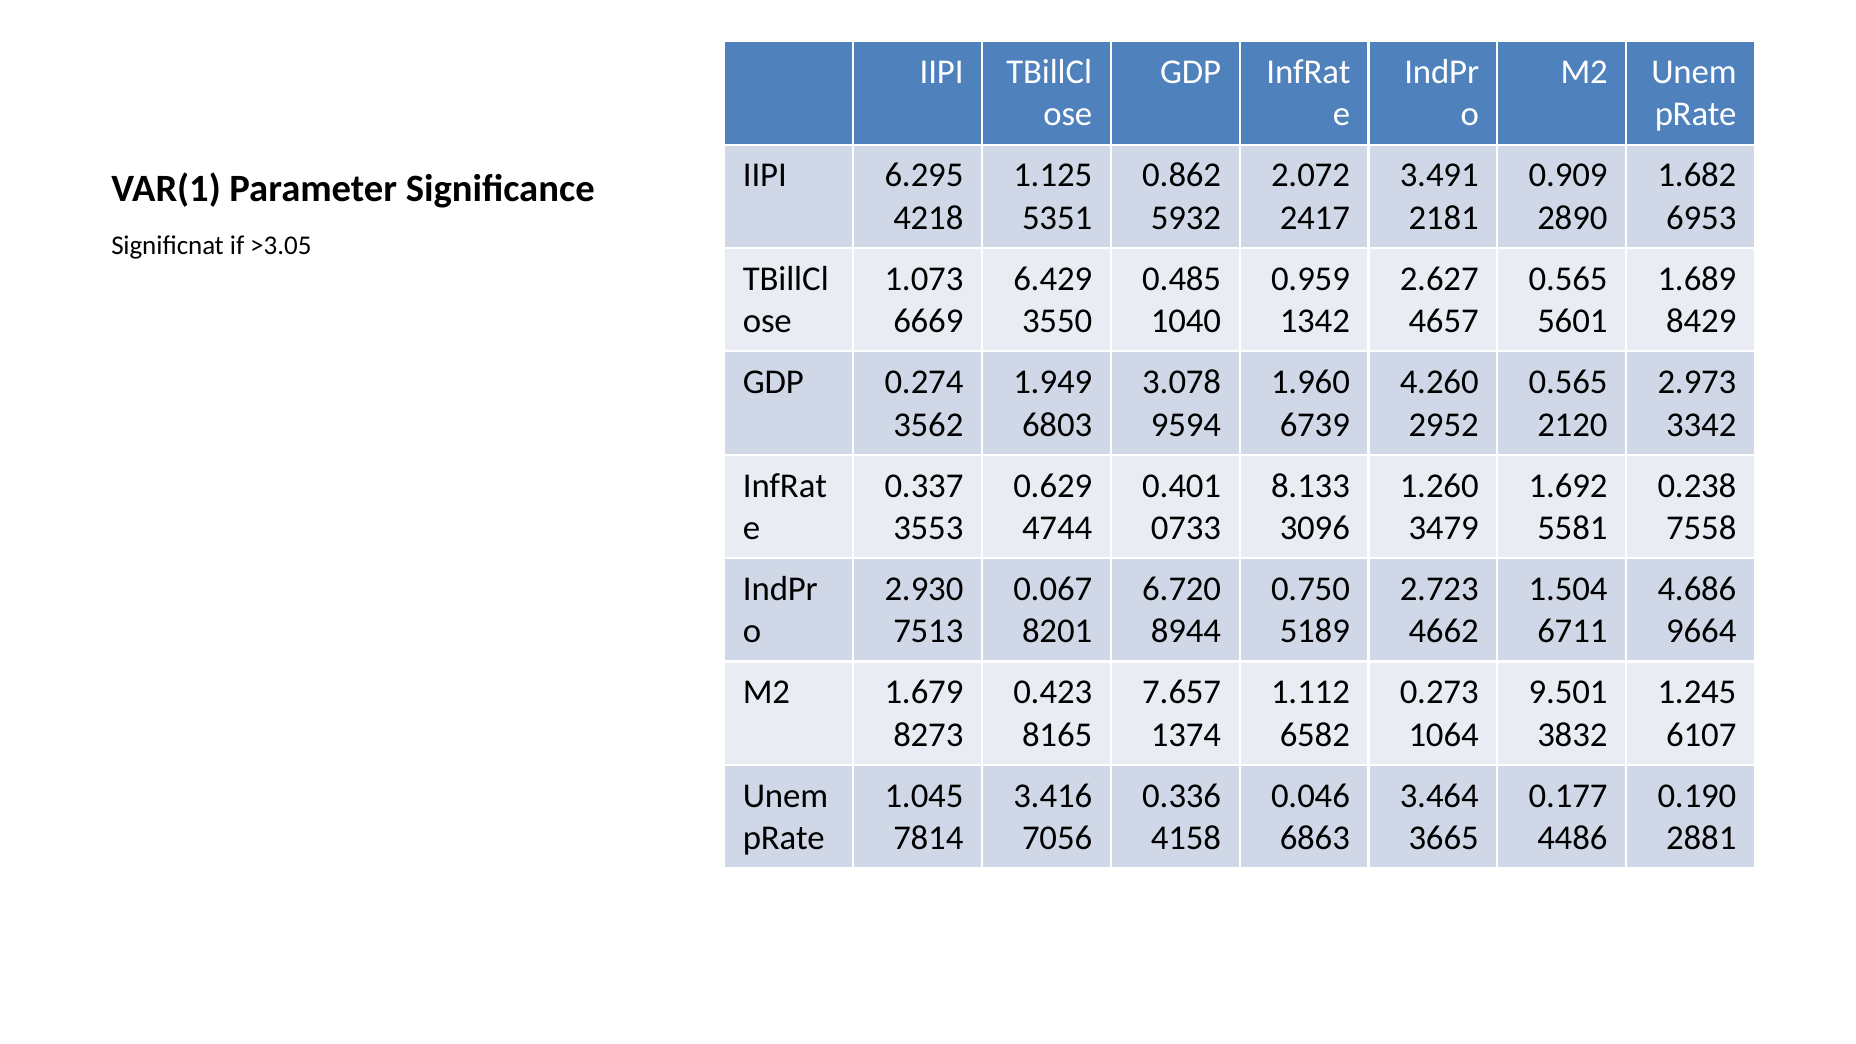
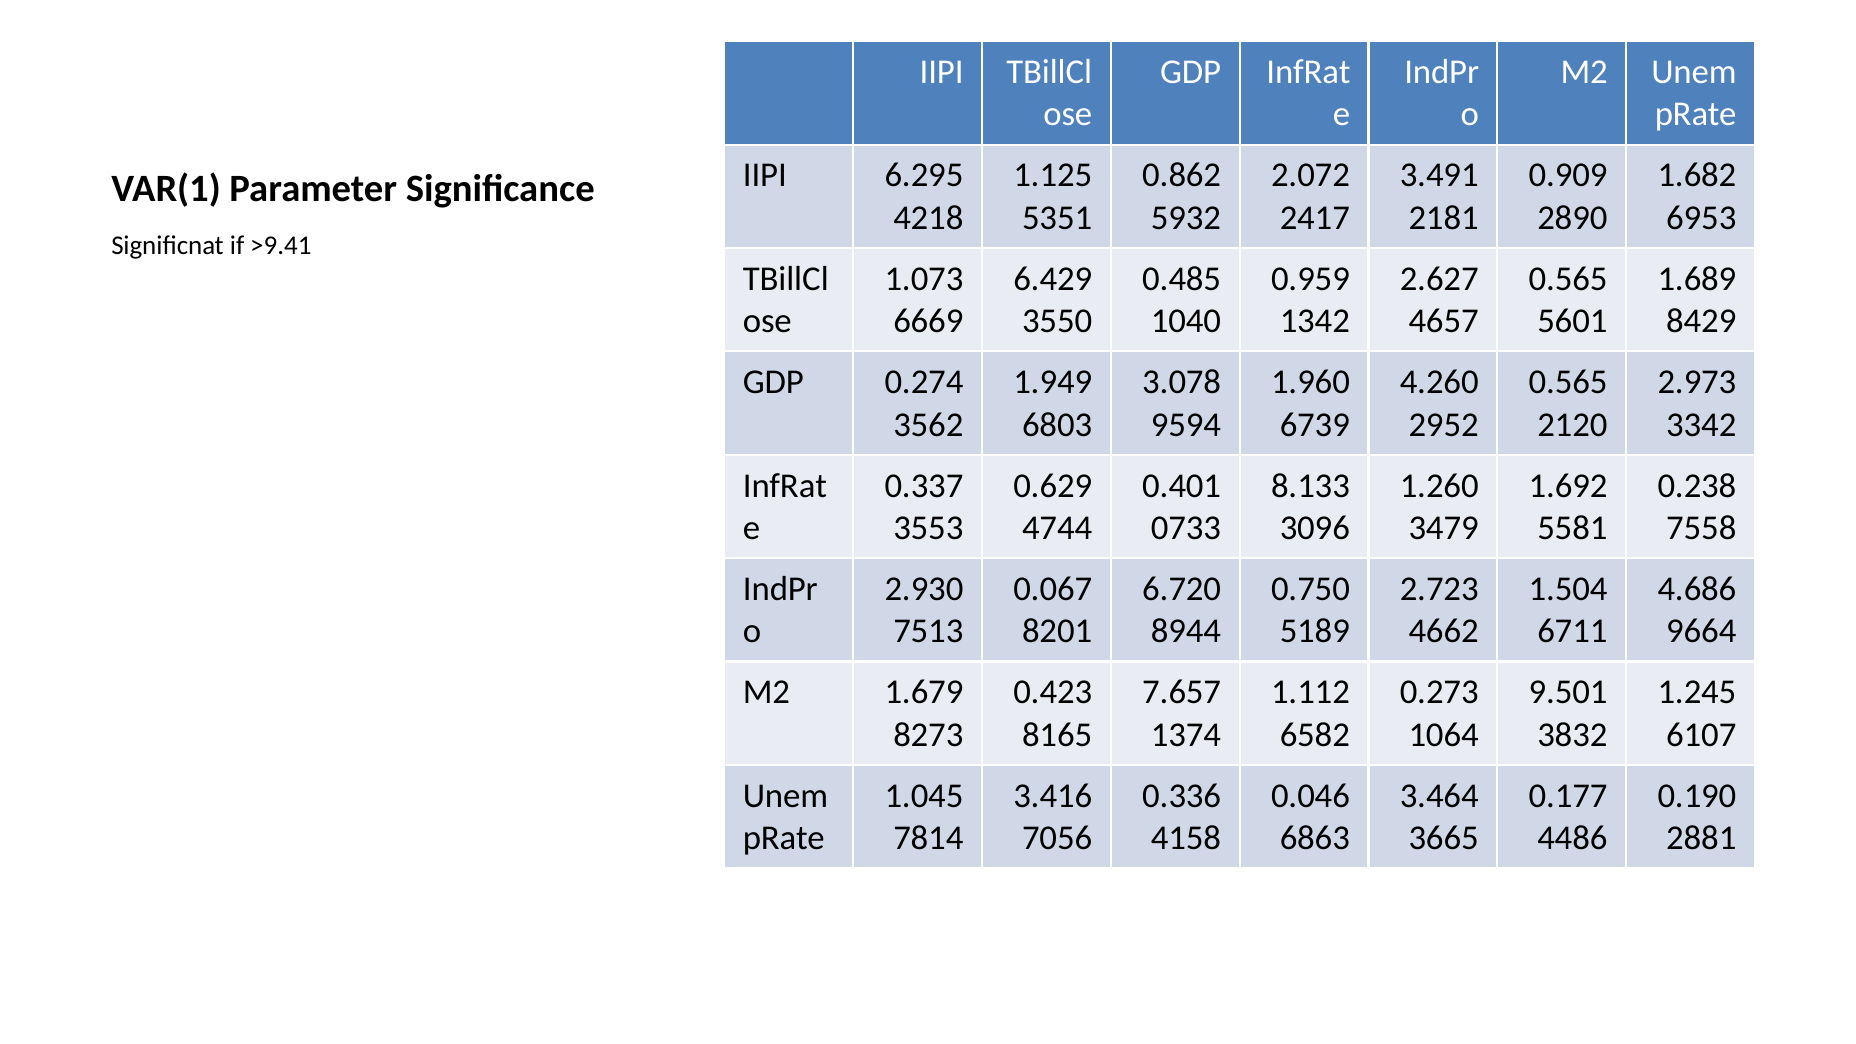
>3.05: >3.05 -> >9.41 (281, 246)
